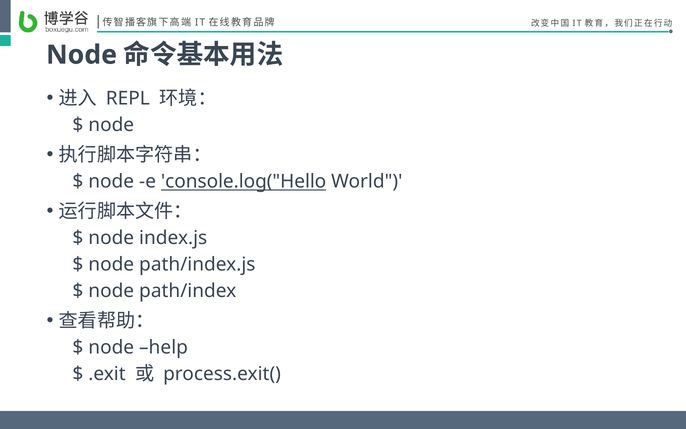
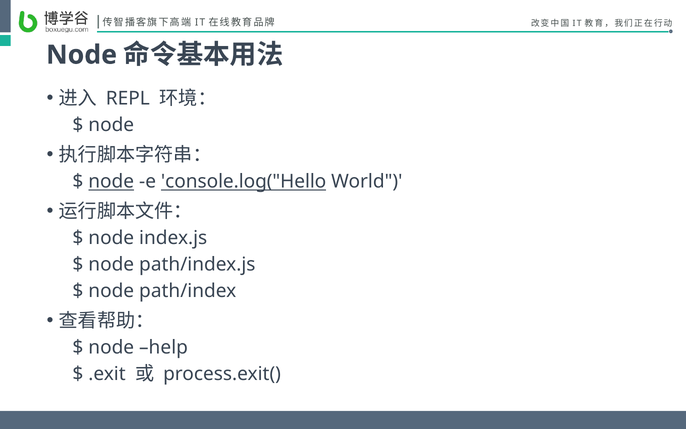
node underline: none -> present (111, 182)
